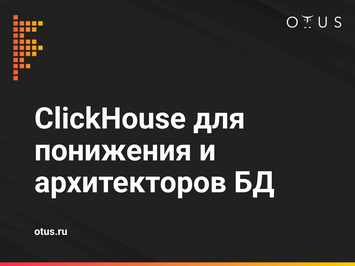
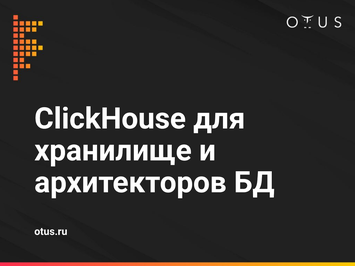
понижения: понижения -> хранилище (113, 151)
